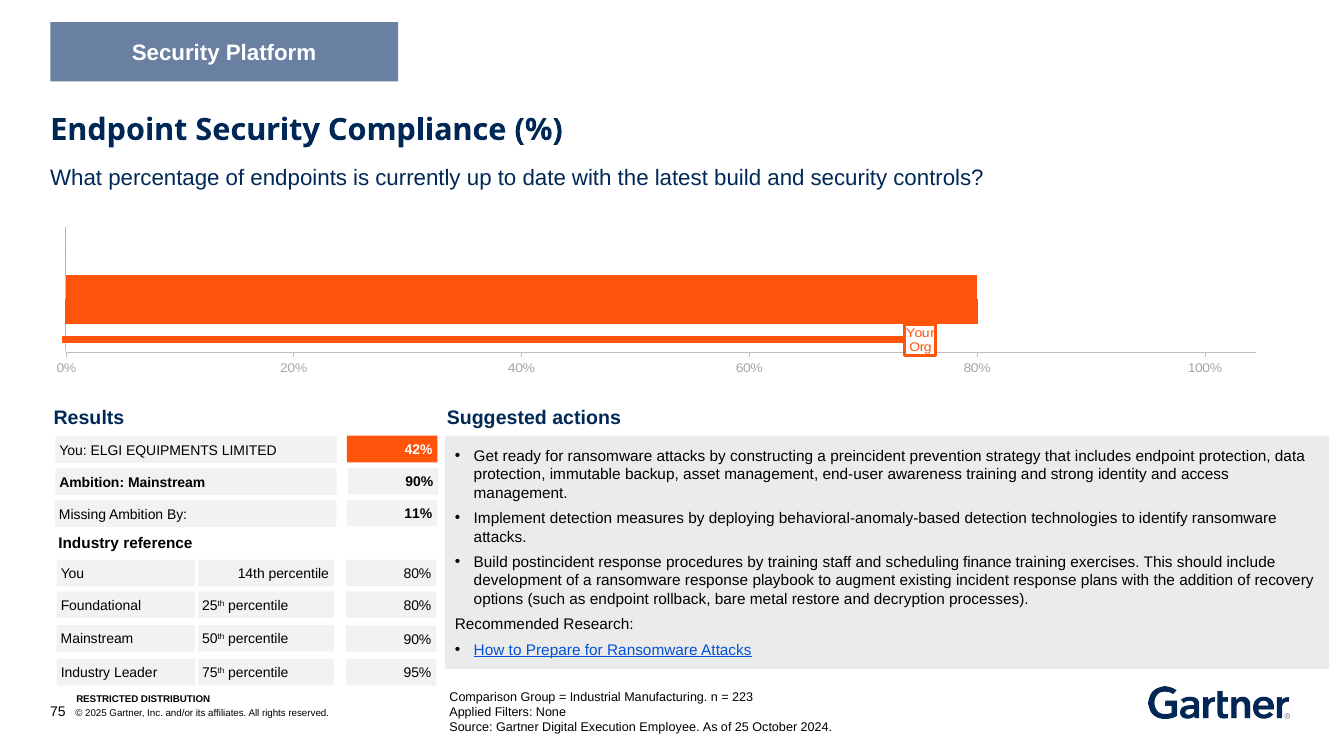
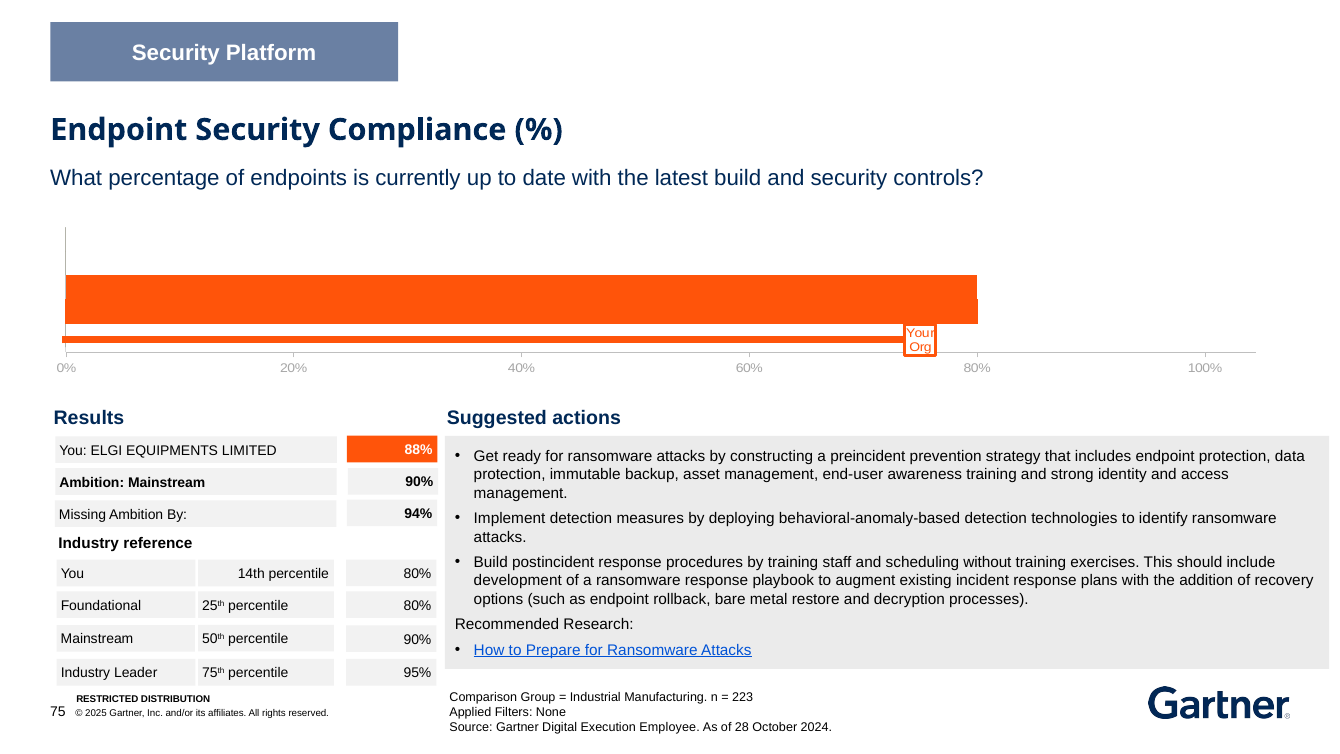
42%: 42% -> 88% (419, 450)
11%: 11% -> 94% (418, 514)
finance: finance -> without (987, 562)
25: 25 -> 28 (742, 727)
